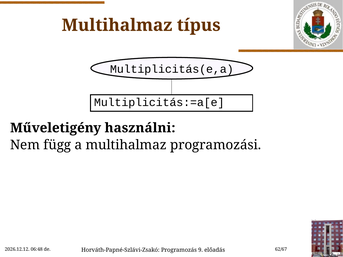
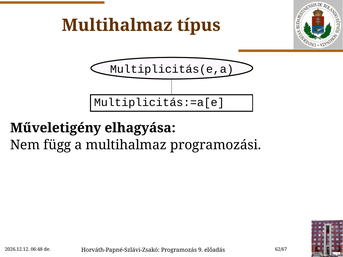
használni: használni -> elhagyása (140, 128)
